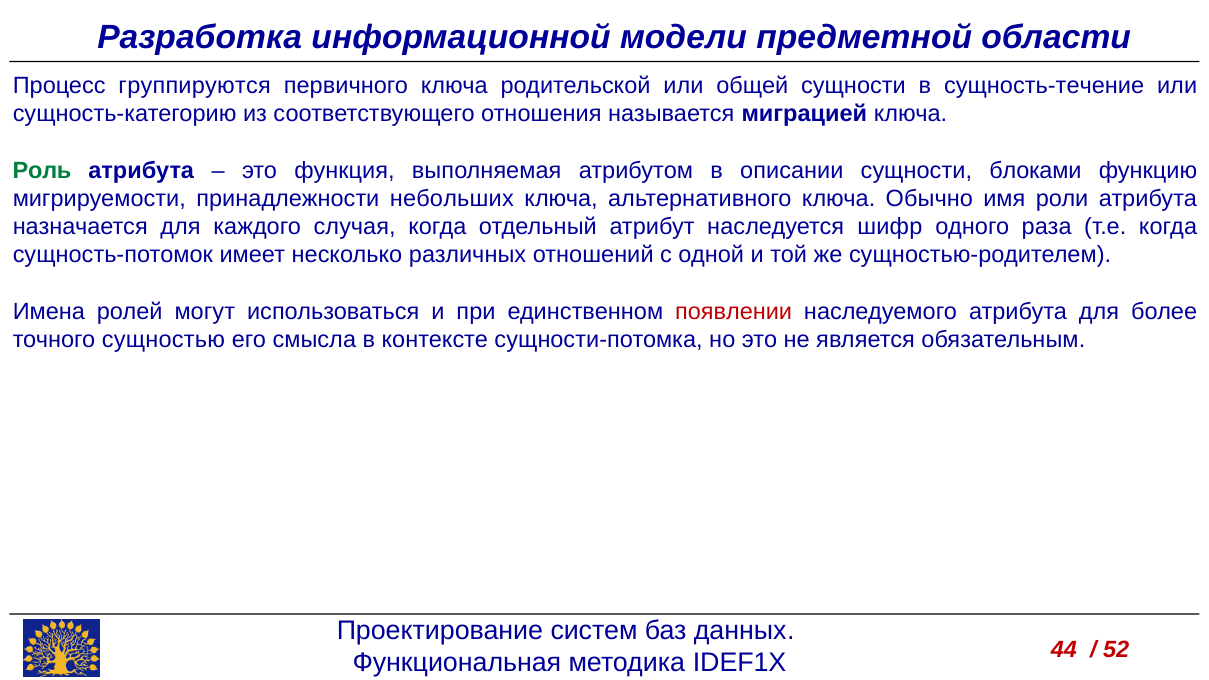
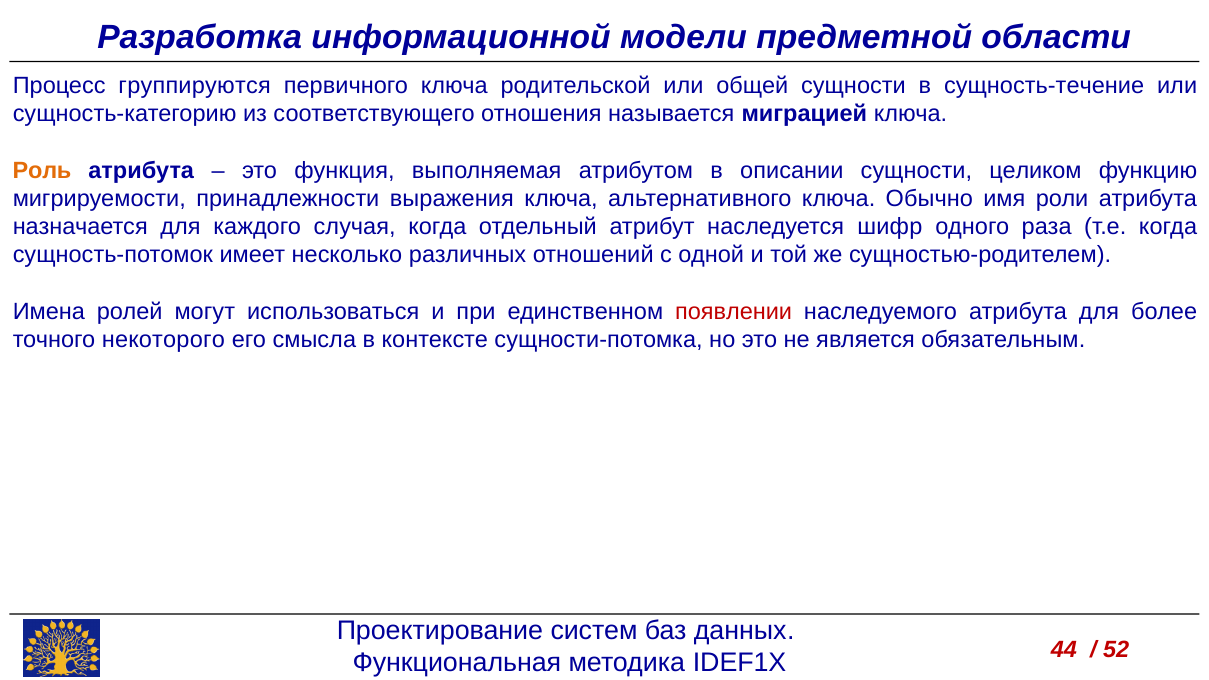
Роль colour: green -> orange (42, 170)
блоками: блоками -> целиком (1035, 170)
небольших: небольших -> выражения (452, 199)
сущностью: сущностью -> некоторого (163, 340)
